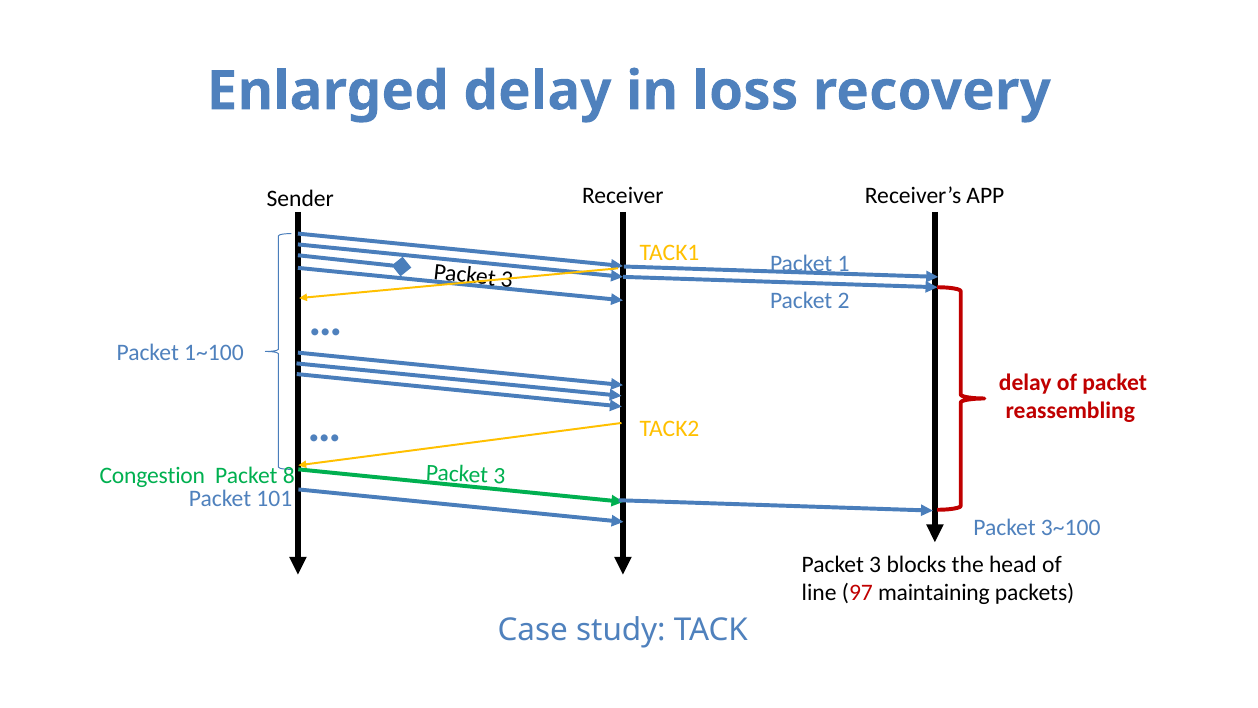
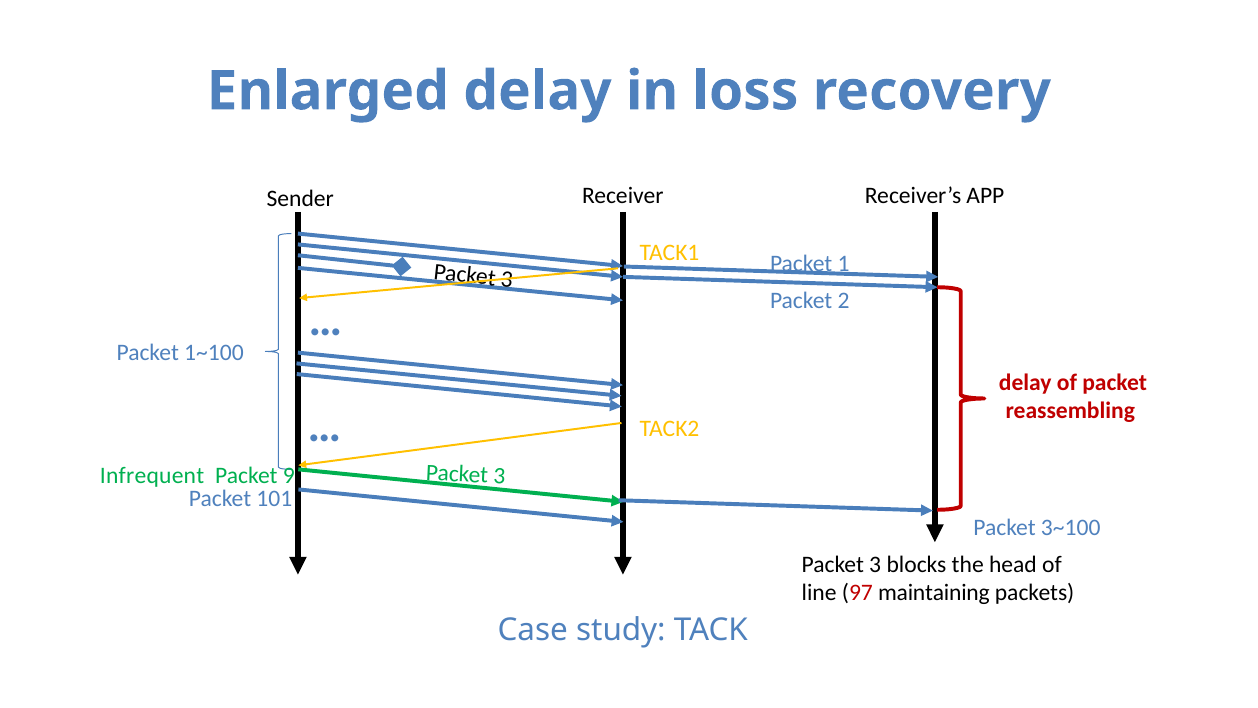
Congestion: Congestion -> Infrequent (152, 475)
8: 8 -> 9 (289, 475)
